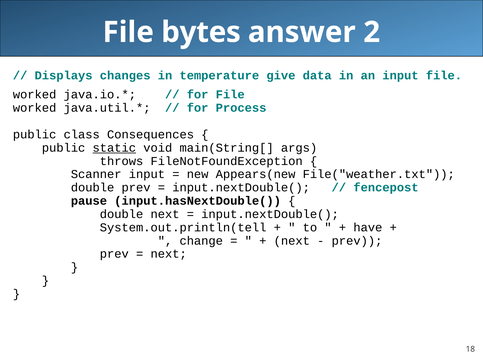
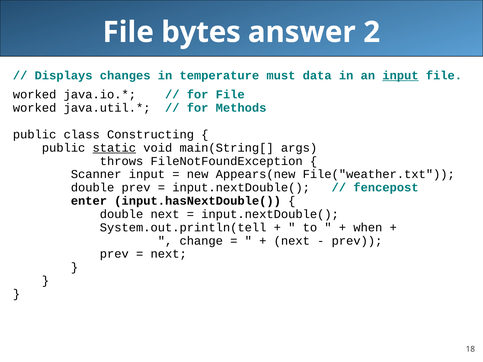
give: give -> must (281, 76)
input underline: none -> present (400, 76)
Process: Process -> Methods (241, 108)
Consequences: Consequences -> Constructing (151, 135)
pause: pause -> enter (89, 201)
have: have -> when (368, 228)
